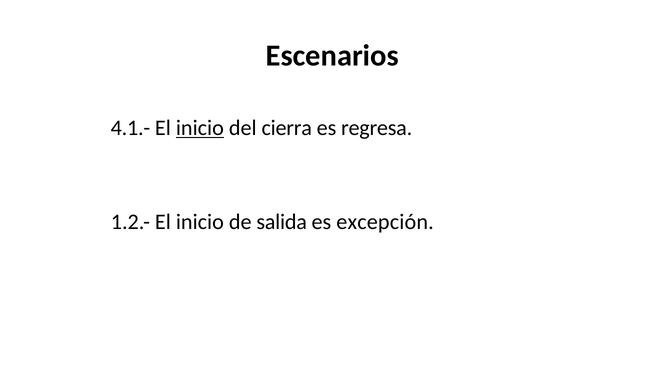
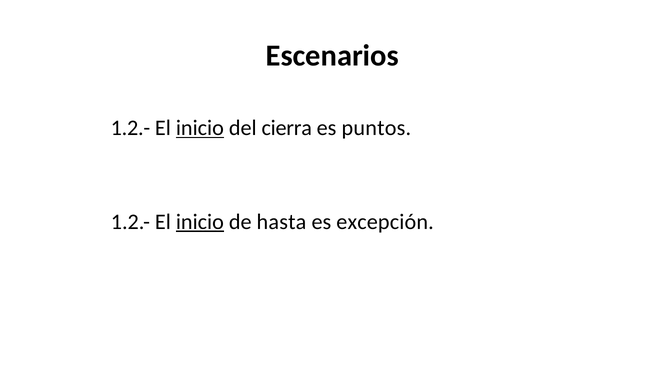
4.1.-: 4.1.- -> 1.2.- (130, 128)
regresa: regresa -> puntos (376, 128)
inicio underline: none -> present (200, 222)
salida: salida -> hasta (281, 222)
